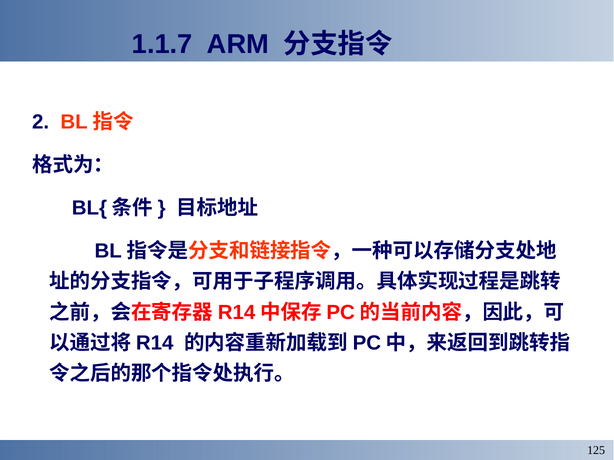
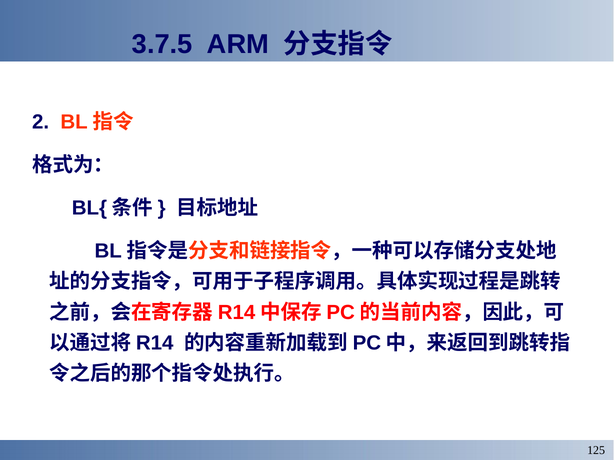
1.1.7: 1.1.7 -> 3.7.5 (162, 45)
